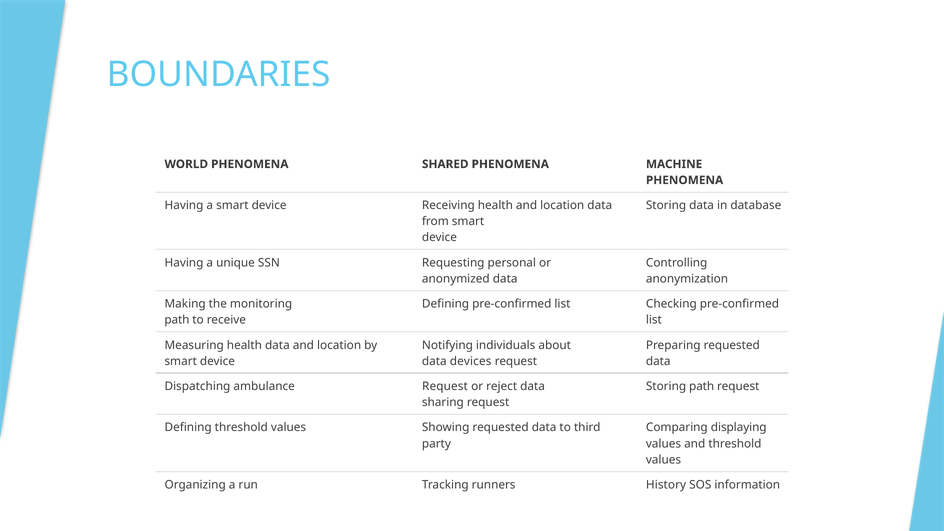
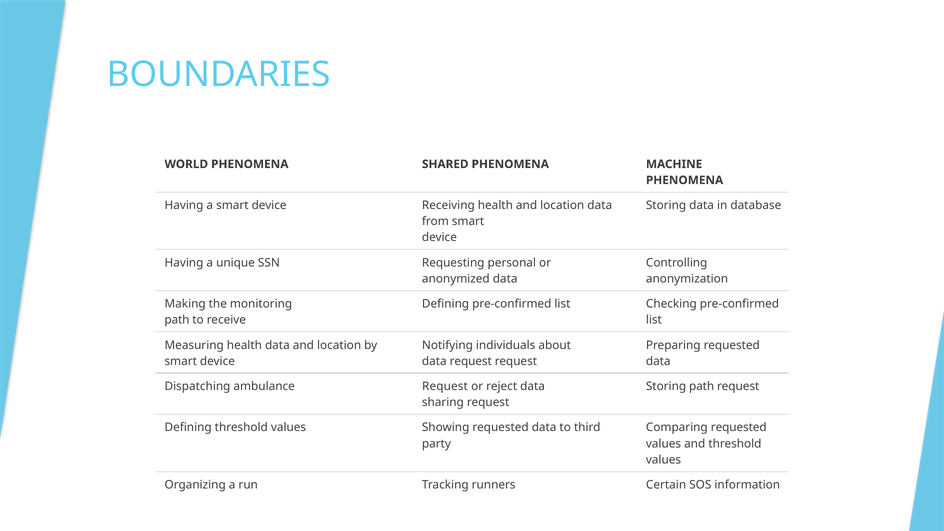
data devices: devices -> request (471, 361)
Comparing displaying: displaying -> requested (739, 428)
History: History -> Certain (666, 485)
